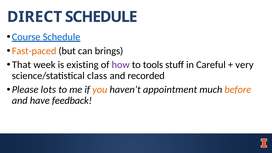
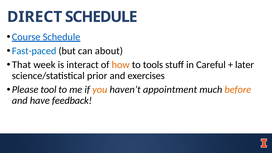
Fast-paced colour: orange -> blue (34, 51)
brings: brings -> about (109, 51)
existing: existing -> interact (83, 65)
how colour: purple -> orange (121, 65)
very: very -> later (245, 65)
class: class -> prior (97, 76)
recorded: recorded -> exercises (146, 76)
lots: lots -> tool (48, 90)
